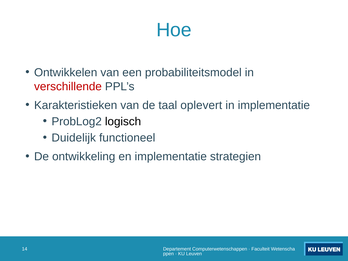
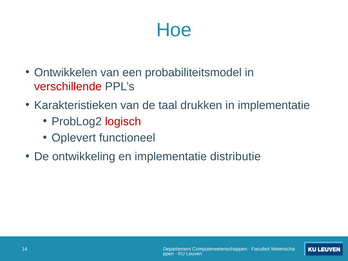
oplevert: oplevert -> drukken (201, 105)
logisch colour: black -> red (123, 122)
Duidelijk: Duidelijk -> Oplevert (74, 138)
strategien: strategien -> distributie (235, 157)
